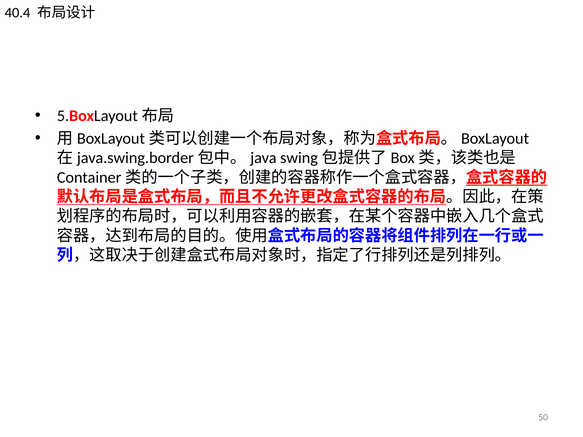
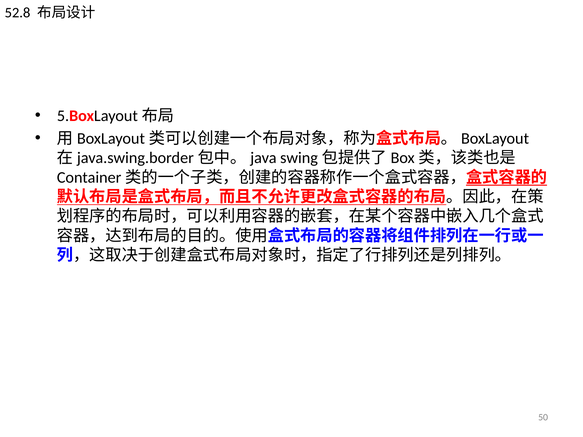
40.4: 40.4 -> 52.8 (17, 13)
